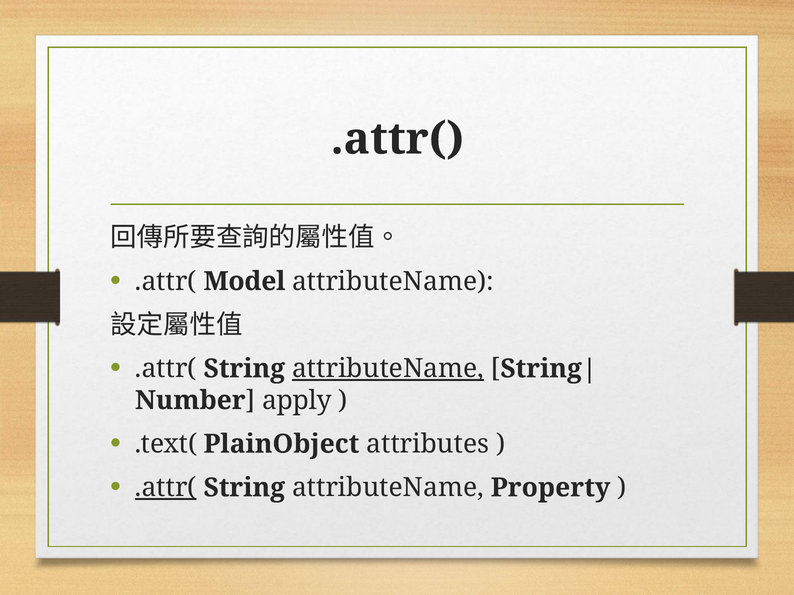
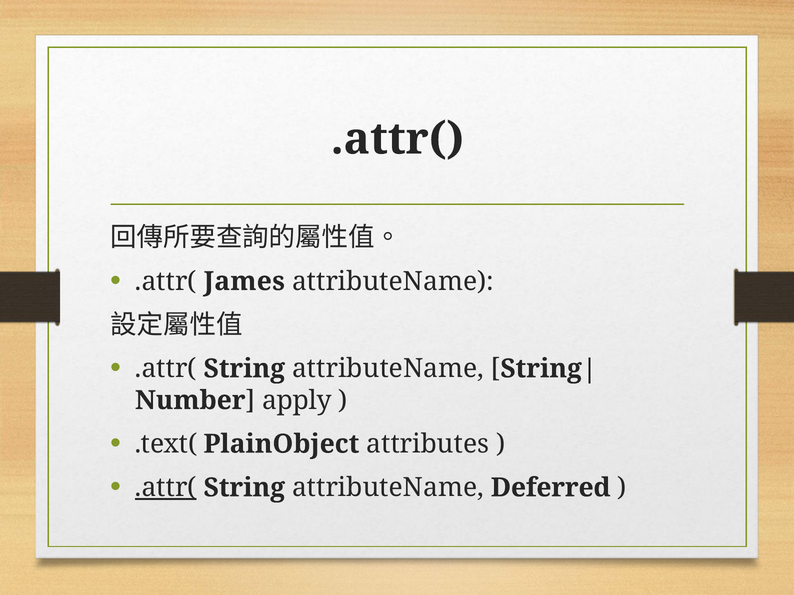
Model: Model -> James (244, 282)
attributeName underline: present -> none (388, 369)
Property: Property -> Deferred (551, 488)
